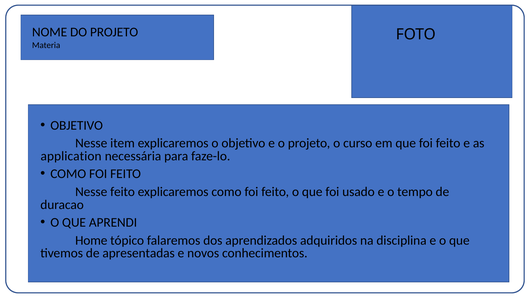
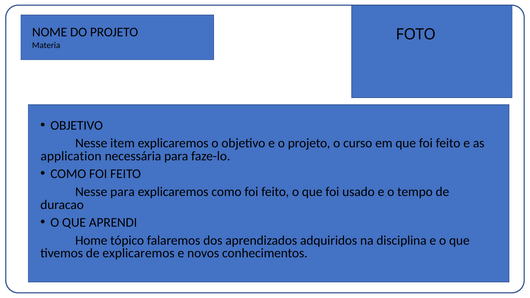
Nesse feito: feito -> para (122, 192)
de apresentadas: apresentadas -> explicaremos (139, 253)
